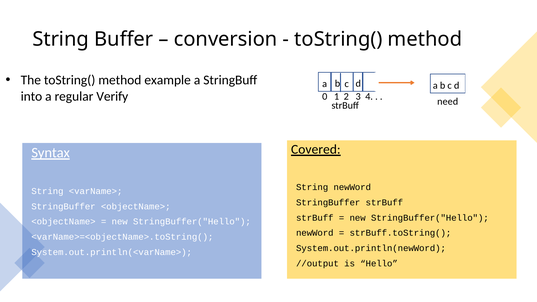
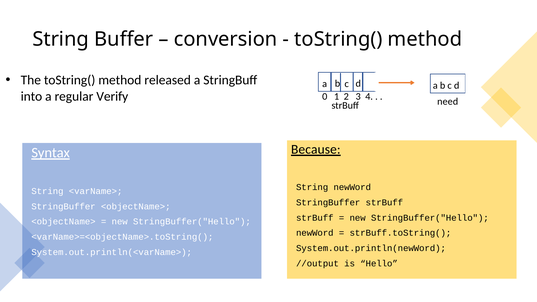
example: example -> released (168, 80)
Covered: Covered -> Because (316, 150)
